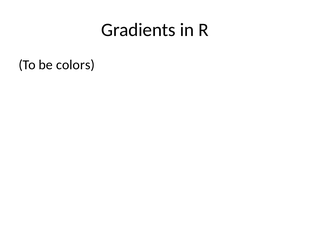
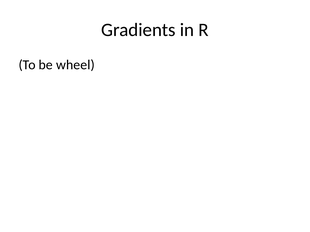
colors: colors -> wheel (75, 65)
